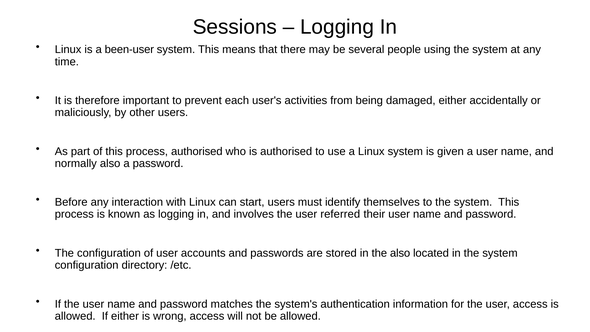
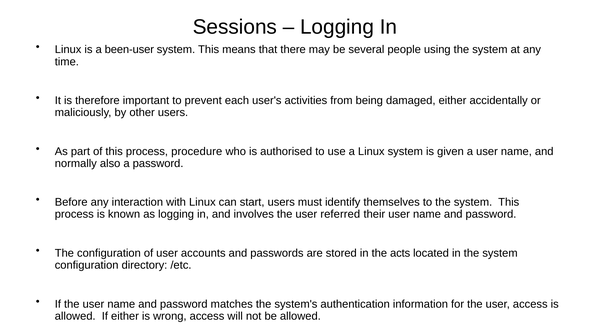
process authorised: authorised -> procedure (197, 151)
the also: also -> acts (400, 253)
